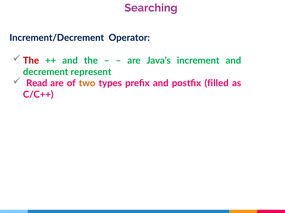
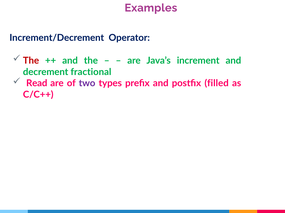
Searching: Searching -> Examples (151, 8)
represent: represent -> fractional (91, 72)
two colour: orange -> purple (87, 84)
